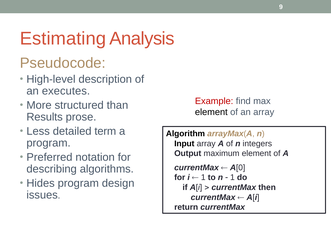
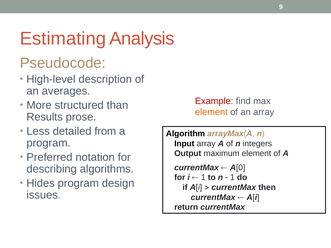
executes: executes -> averages (66, 91)
element colour: black -> orange (211, 112)
term: term -> from (105, 131)
